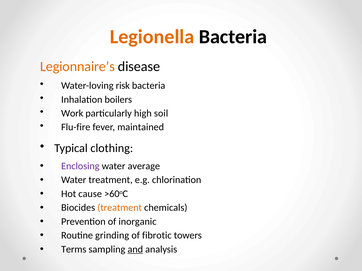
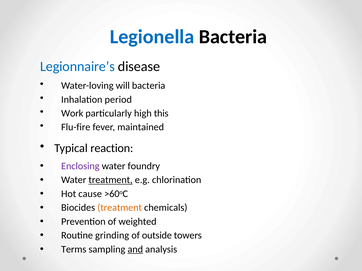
Legionella colour: orange -> blue (152, 37)
Legionnaire’s colour: orange -> blue (77, 67)
risk: risk -> will (123, 86)
boilers: boilers -> period (118, 100)
soil: soil -> this (161, 114)
clothing: clothing -> reaction (112, 148)
average: average -> foundry (144, 166)
treatment underline: none -> present (111, 180)
inorganic: inorganic -> weighted (138, 222)
fibrotic: fibrotic -> outside (157, 236)
